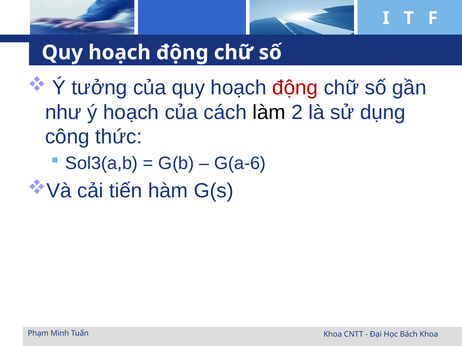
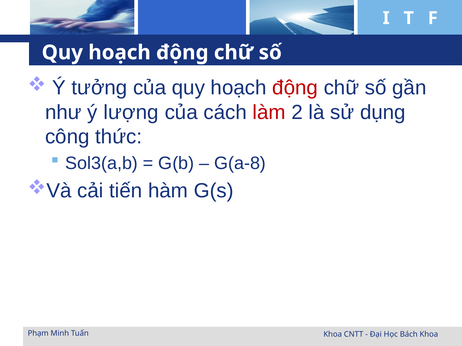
ý hoạch: hoạch -> lượng (131, 112)
làm colour: black -> red (269, 112)
G(a-6: G(a-6 -> G(a-8 (240, 164)
